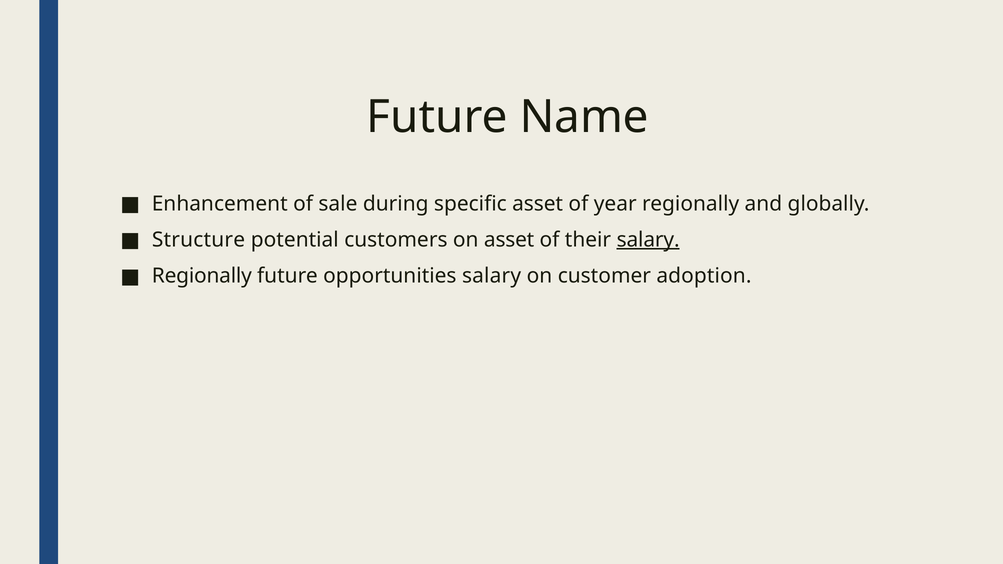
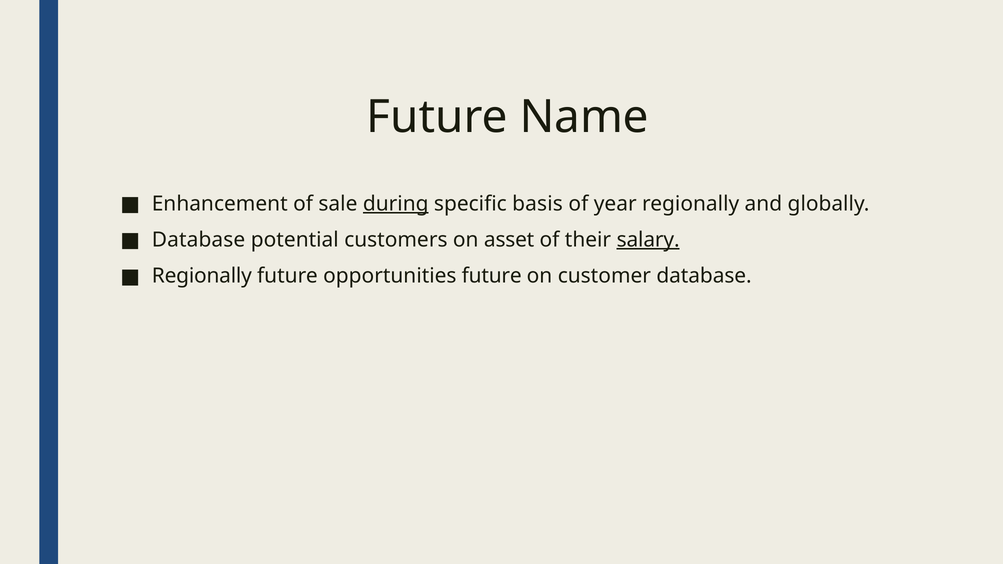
during underline: none -> present (396, 204)
specific asset: asset -> basis (538, 204)
Structure: Structure -> Database (199, 240)
opportunities salary: salary -> future (492, 276)
customer adoption: adoption -> database (704, 276)
